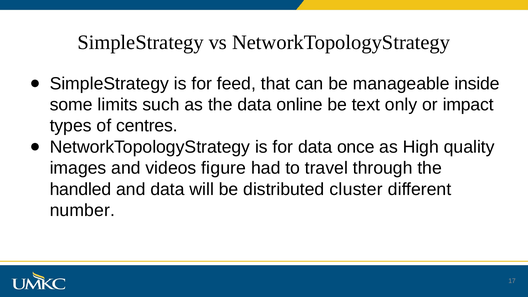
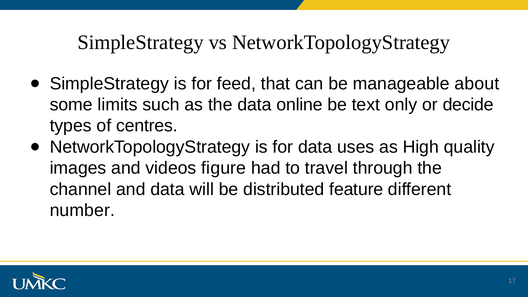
inside: inside -> about (477, 84)
impact: impact -> decide (468, 105)
once: once -> uses (356, 147)
handled: handled -> channel (80, 189)
cluster: cluster -> feature (356, 189)
